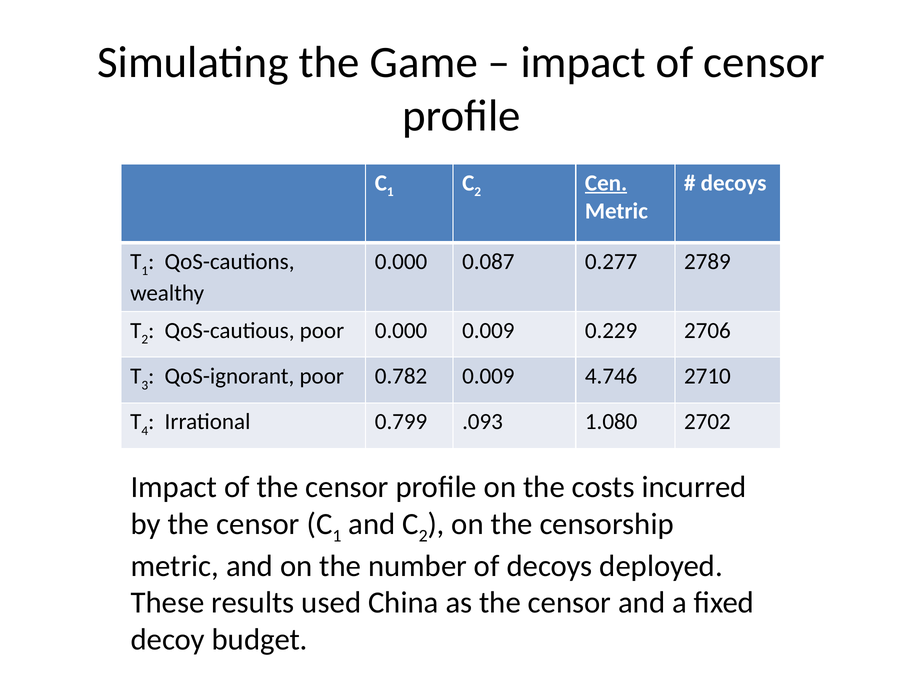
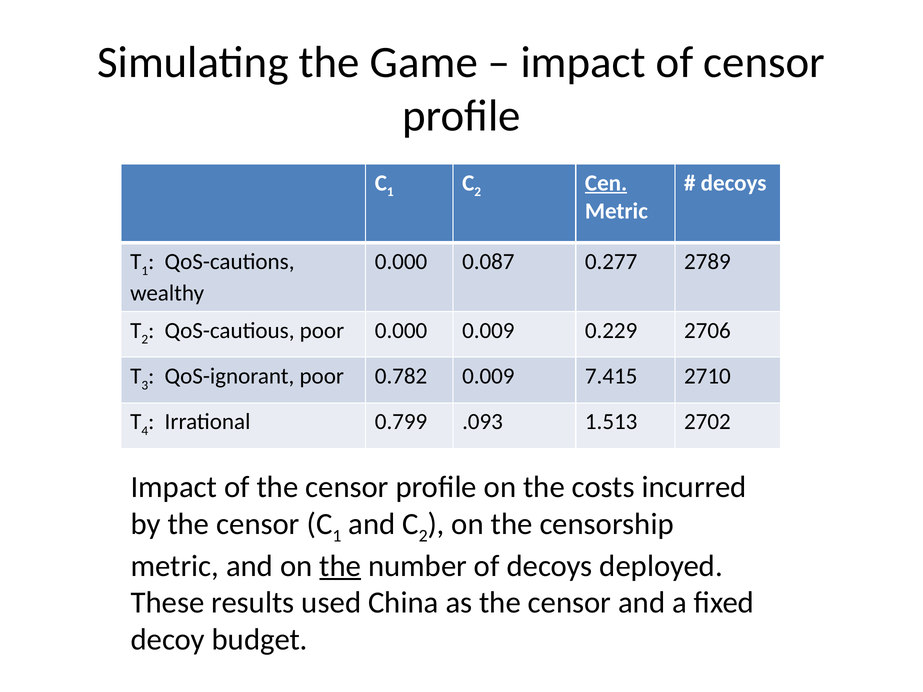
4.746: 4.746 -> 7.415 (611, 376)
1.080: 1.080 -> 1.513 (611, 422)
the underline: none -> present (340, 566)
